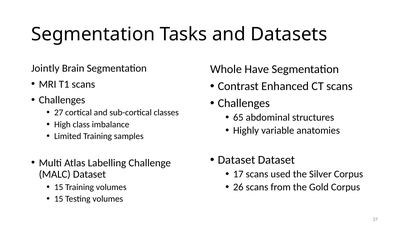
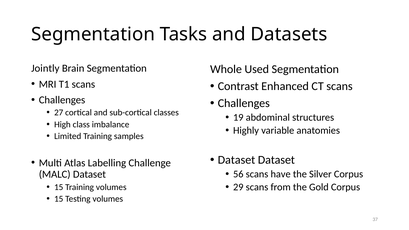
Have: Have -> Used (257, 69)
65: 65 -> 19 (238, 117)
17: 17 -> 56 (238, 174)
used: used -> have (281, 174)
26: 26 -> 29 (238, 187)
